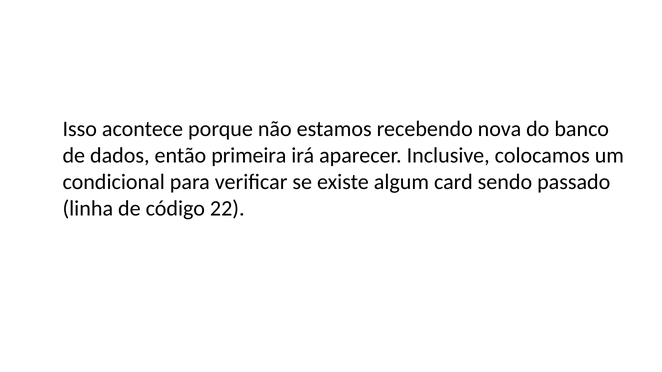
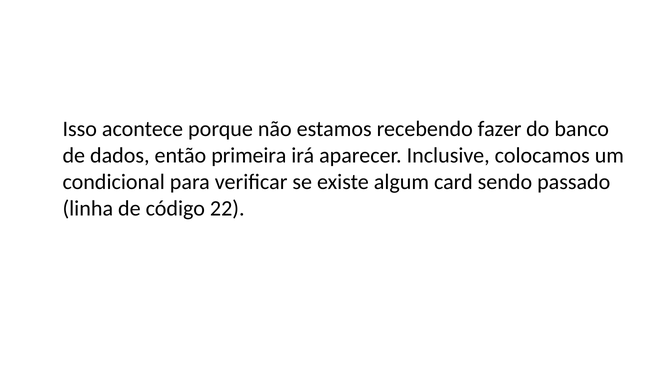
nova: nova -> fazer (500, 129)
